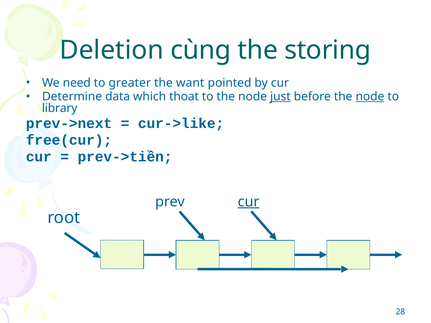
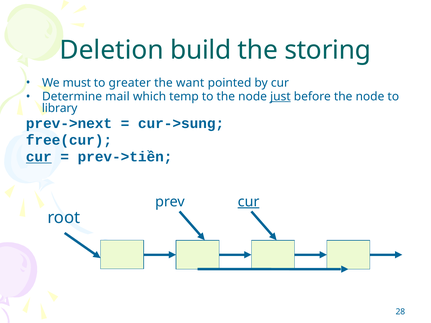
cùng: cùng -> build (201, 50)
need: need -> must (77, 83)
data: data -> mail (117, 97)
thoat: thoat -> temp (184, 97)
node underline: present -> none (370, 97)
cur->like: cur->like -> cur->sung (181, 124)
cur underline: none -> present (39, 157)
